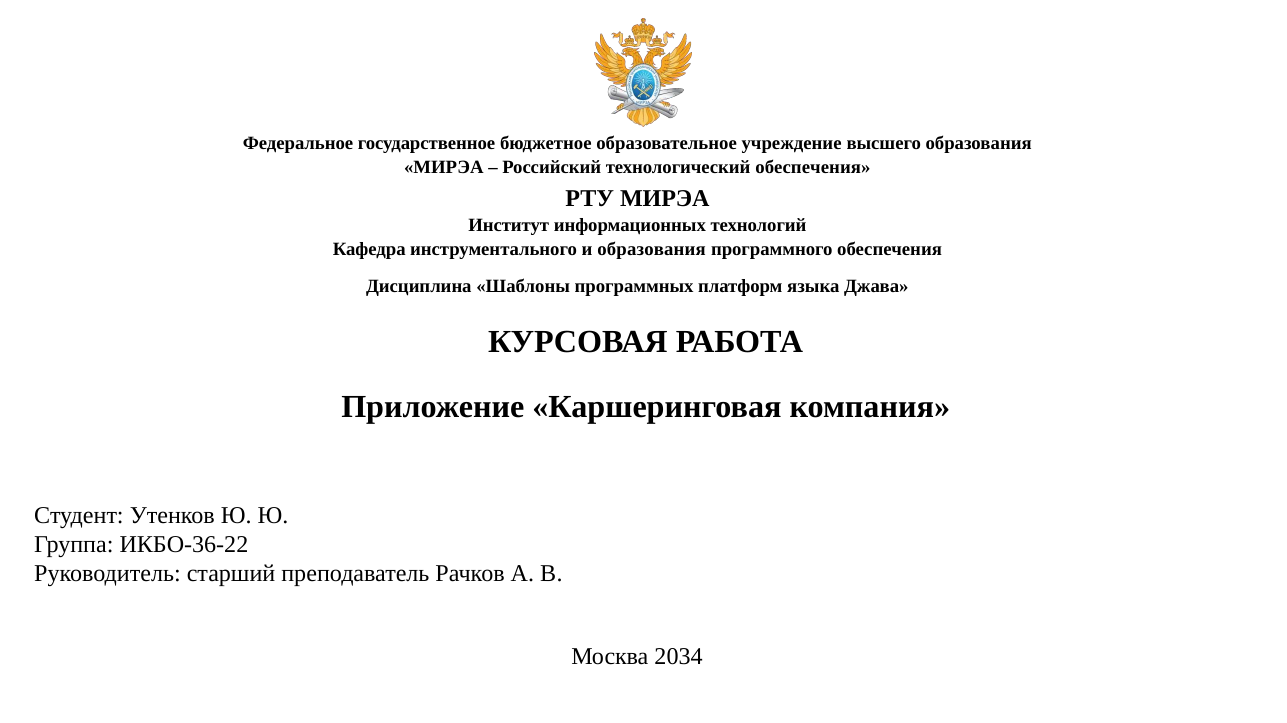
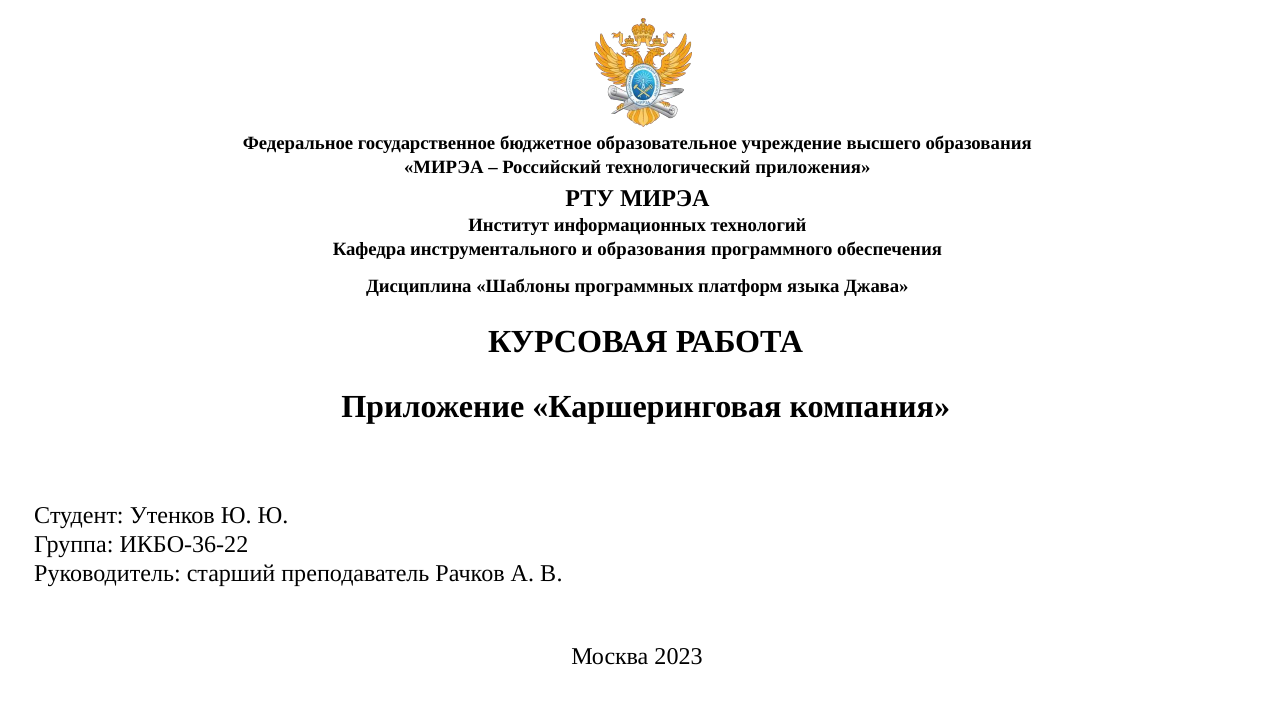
технологический обеспечения: обеспечения -> приложения (813, 167)
2034: 2034 -> 2023 (679, 657)
